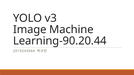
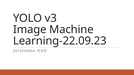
Learning-90.20.44: Learning-90.20.44 -> Learning-22.09.23 (60, 41)
